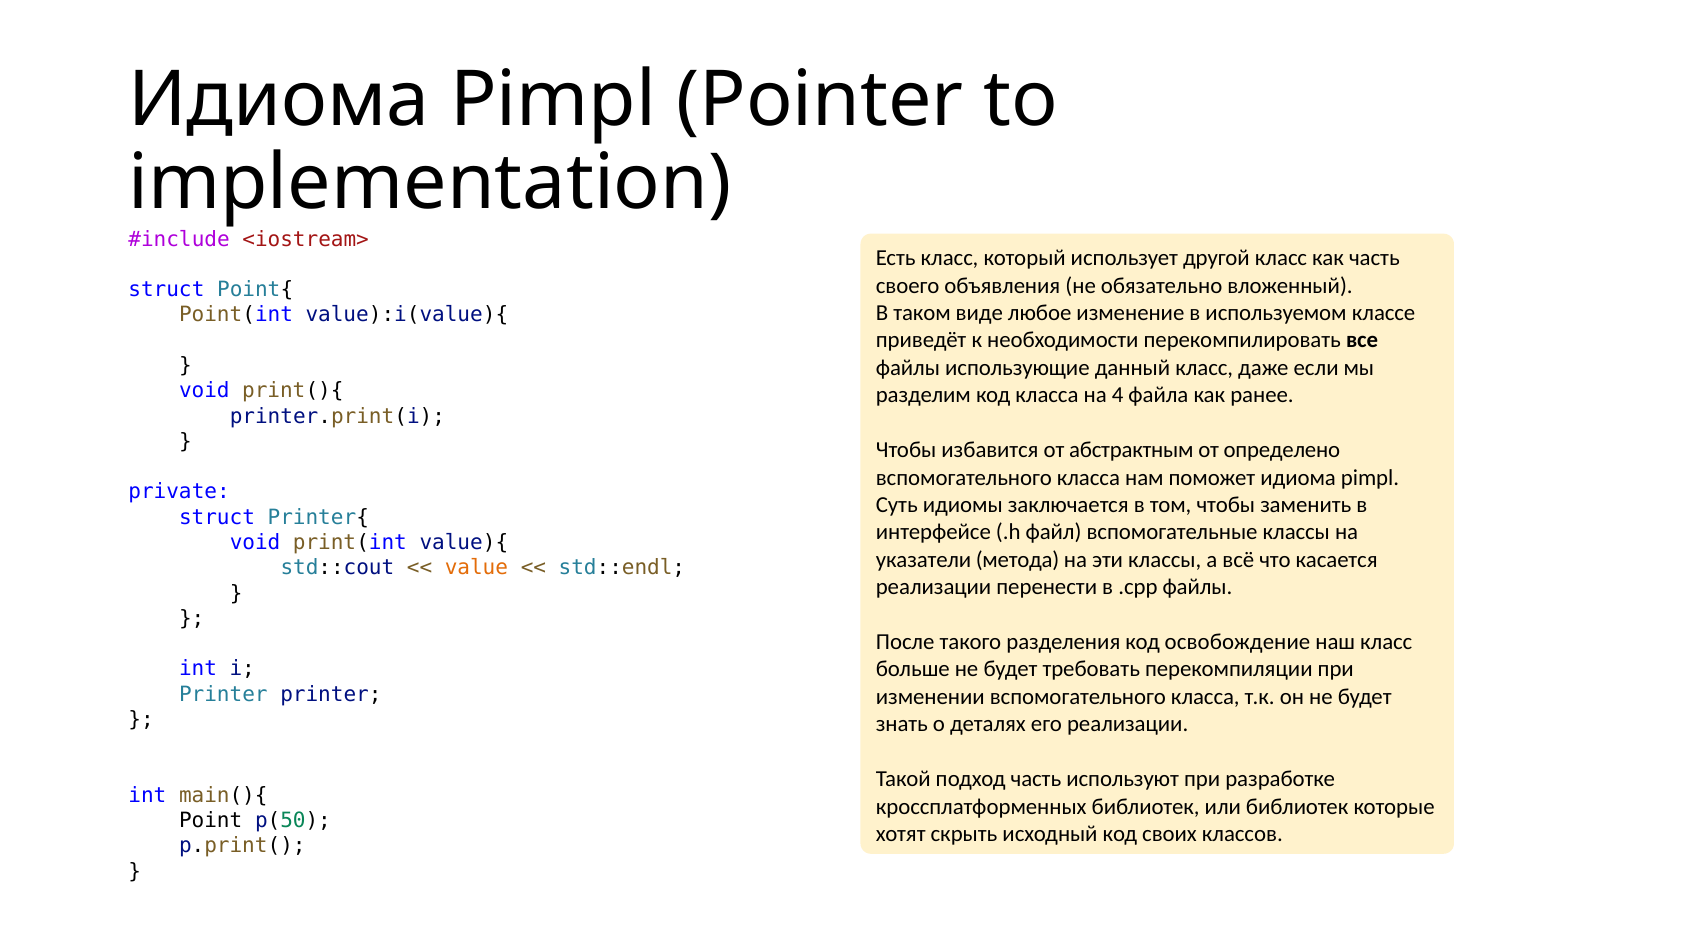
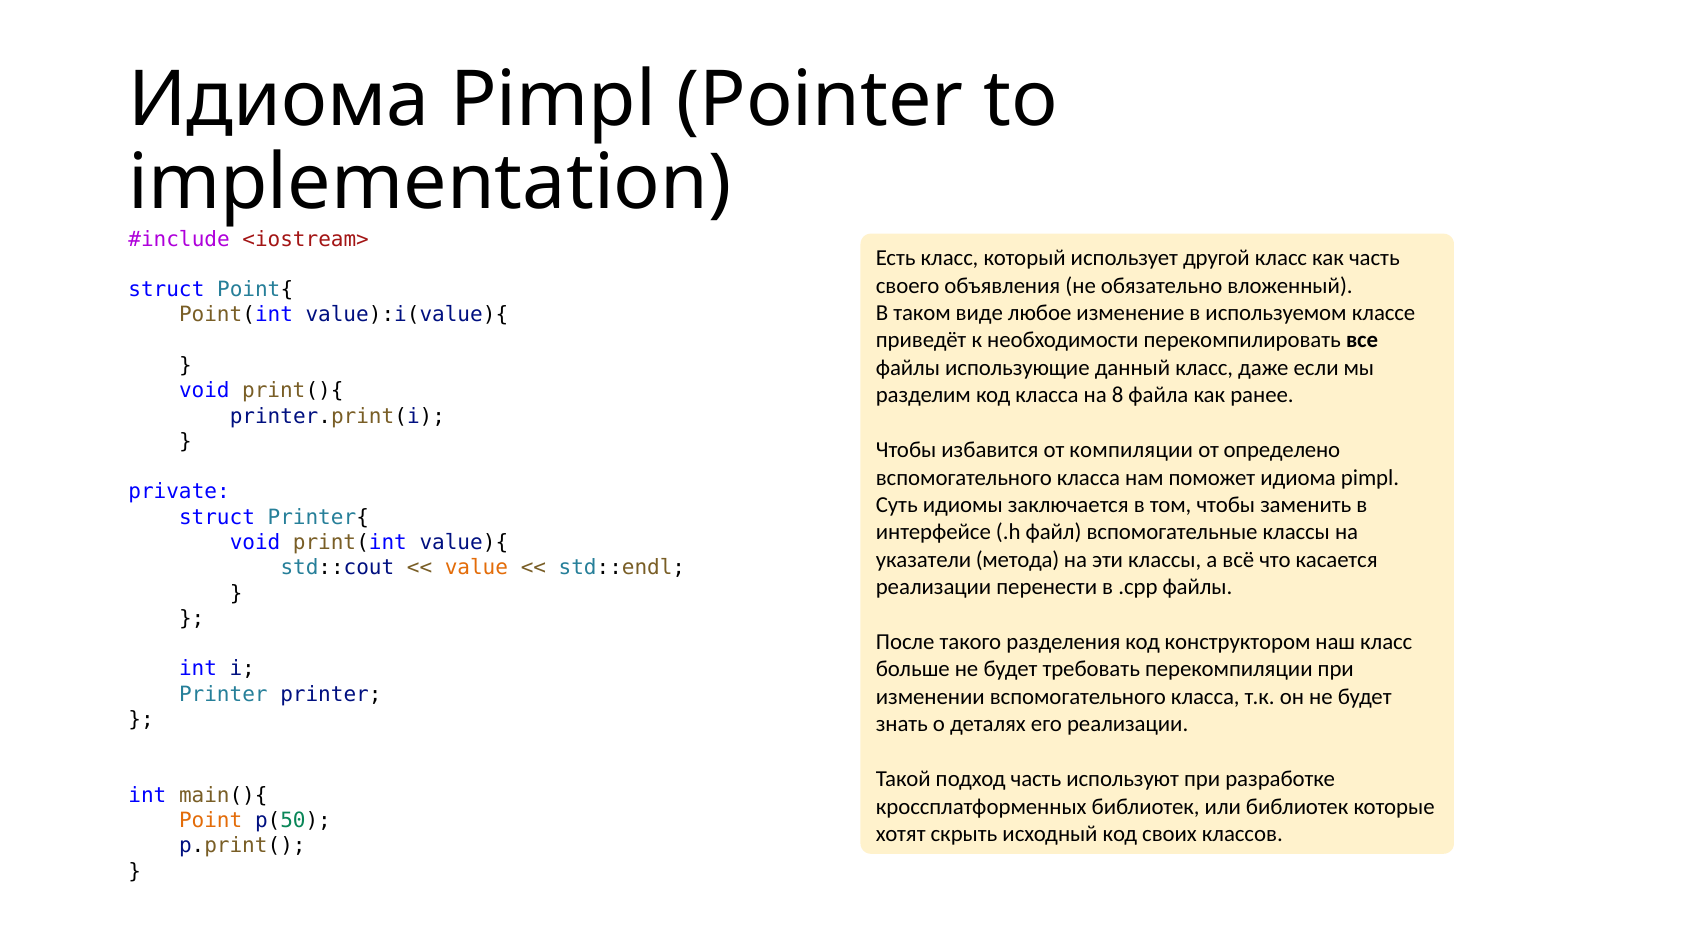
4: 4 -> 8 (1118, 395)
абстрактным: абстрактным -> компиляции (1131, 450)
освобождение: освобождение -> конструктором (1238, 642)
Point colour: black -> orange (211, 820)
